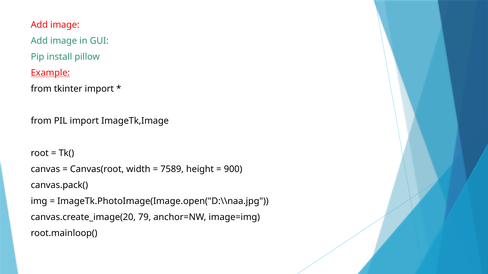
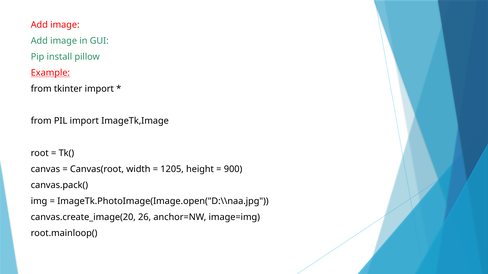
7589: 7589 -> 1205 (172, 169)
79: 79 -> 26 (145, 218)
